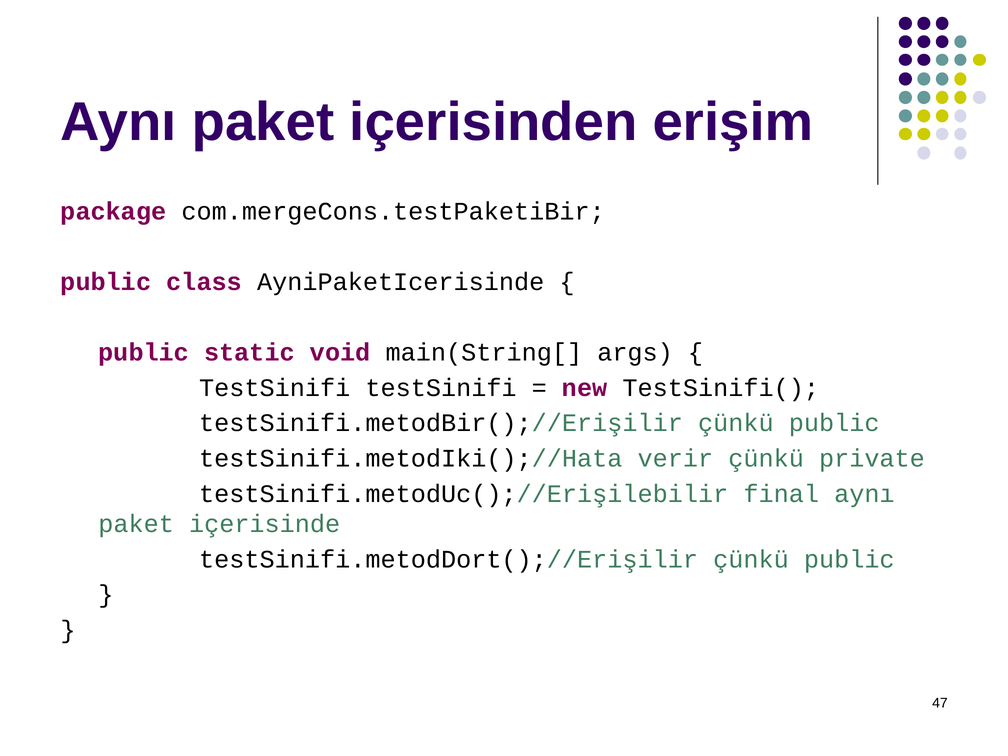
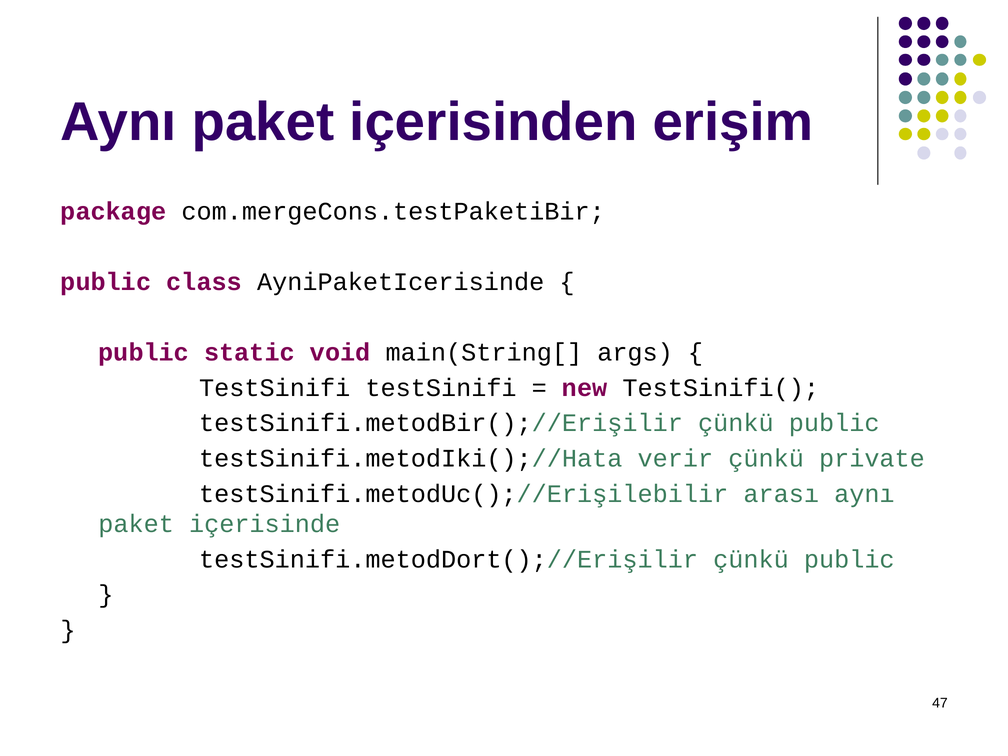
final: final -> arası (781, 494)
